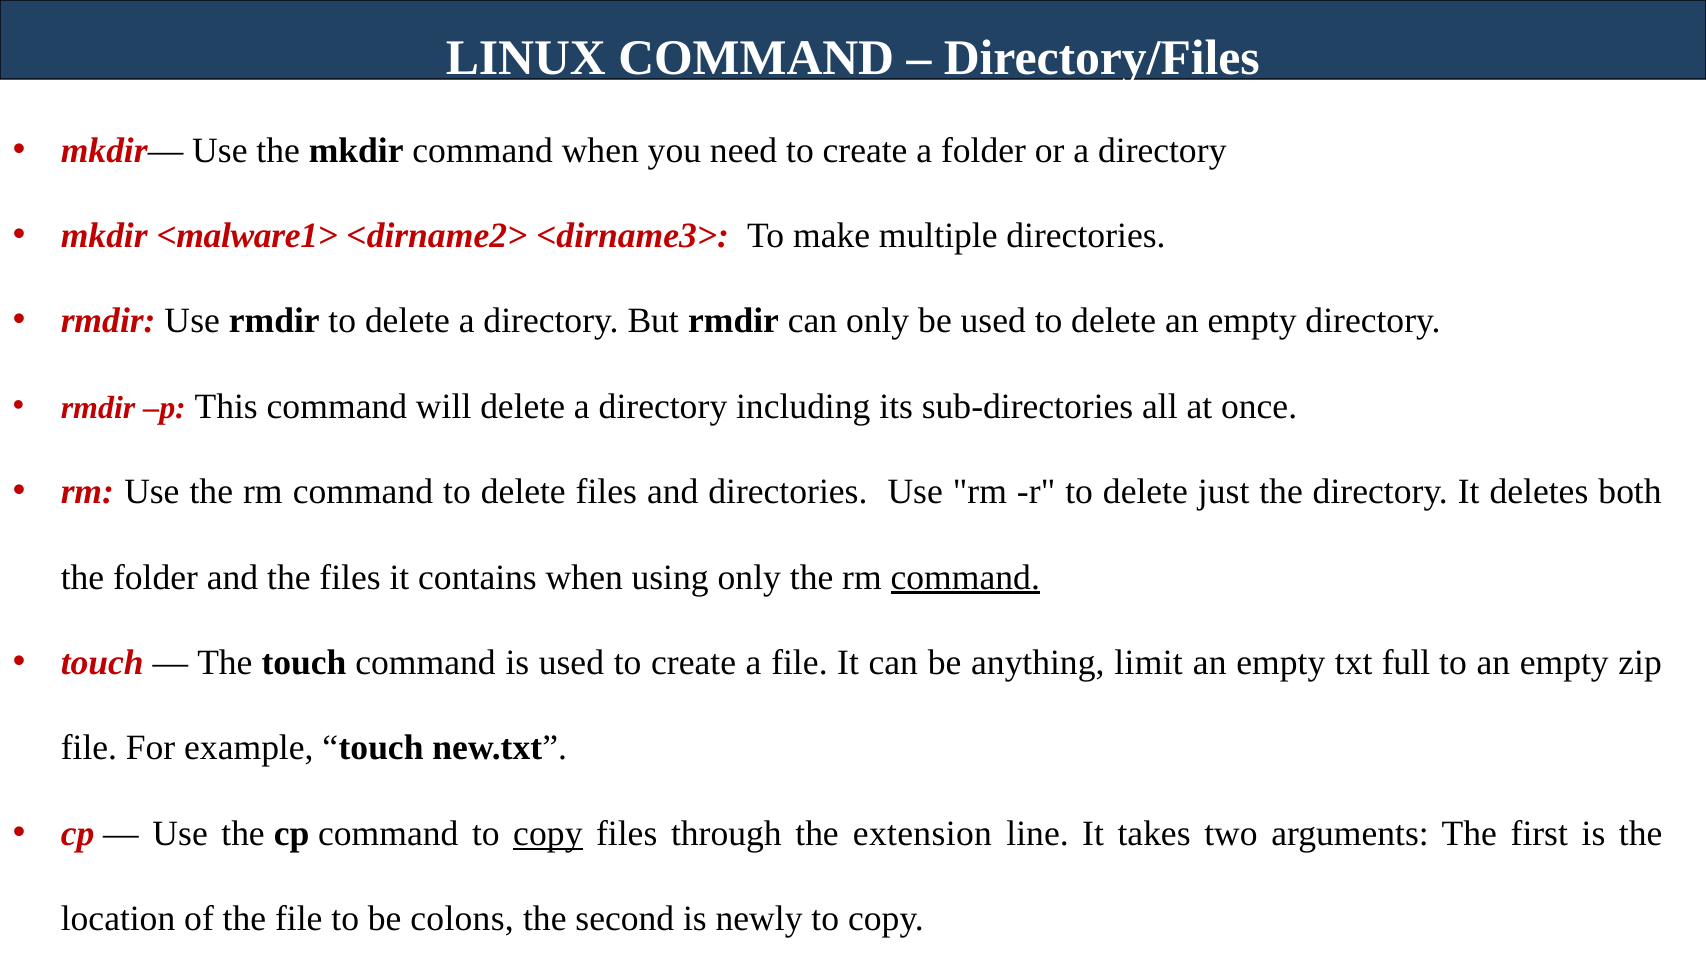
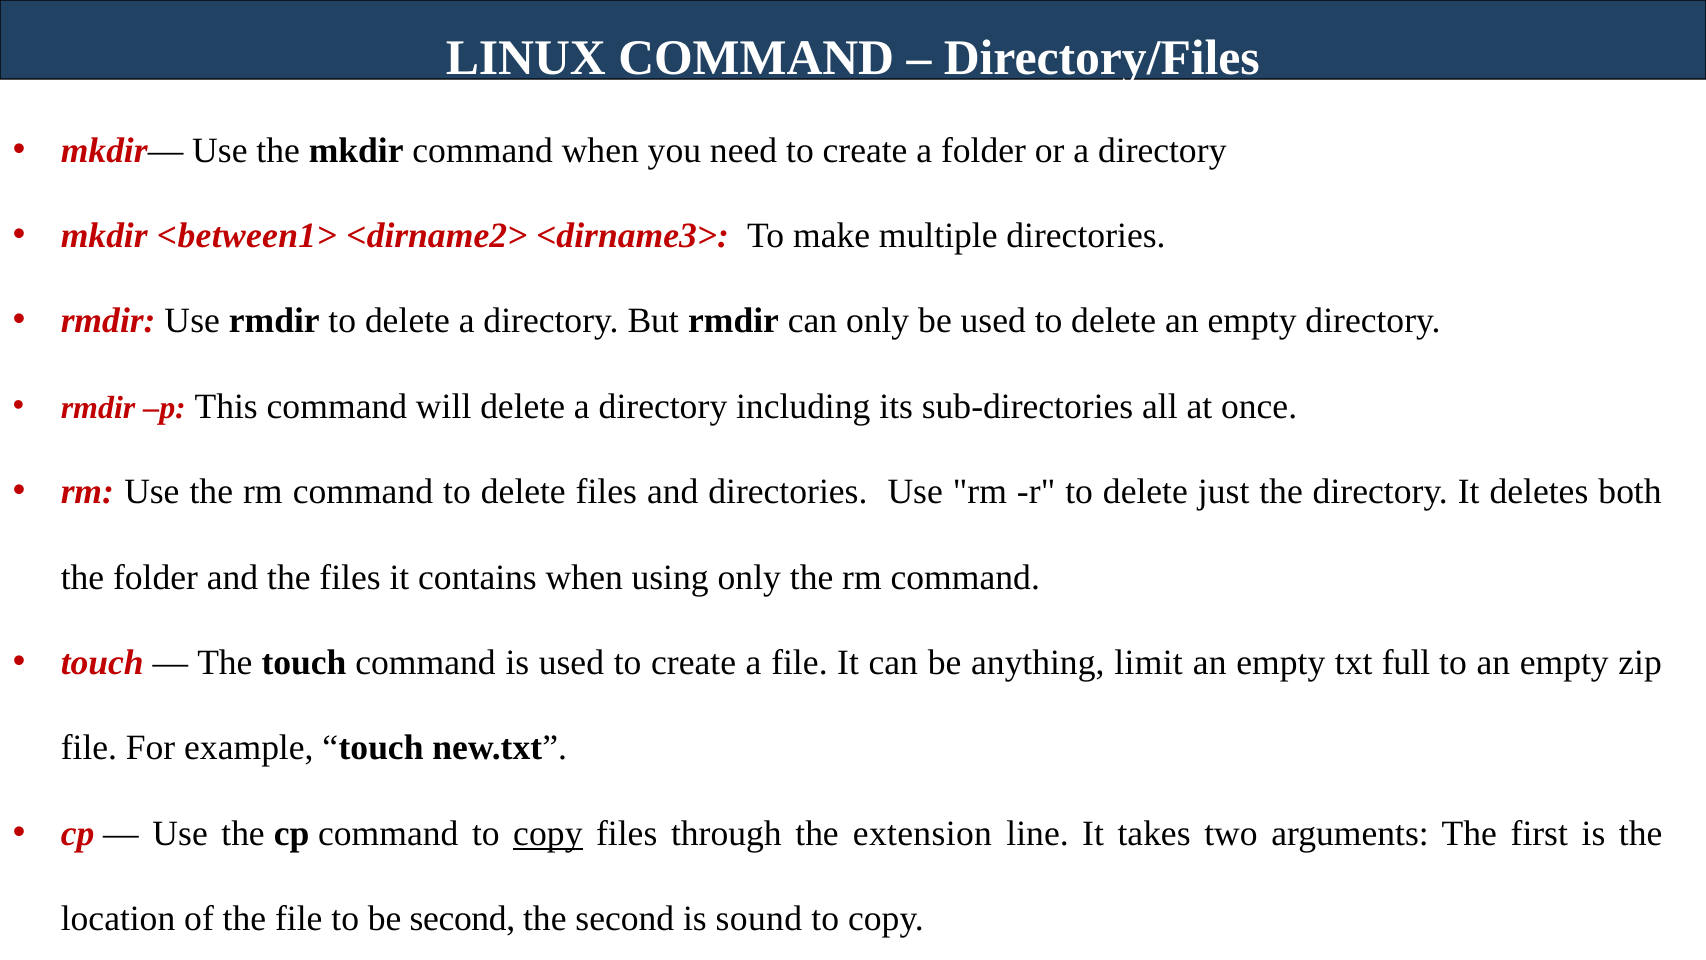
<malware1>: <malware1> -> <between1> (247, 236)
command underline: present -> none (965, 577)
be colons: colons -> second (462, 918)
newly: newly -> sound (759, 918)
